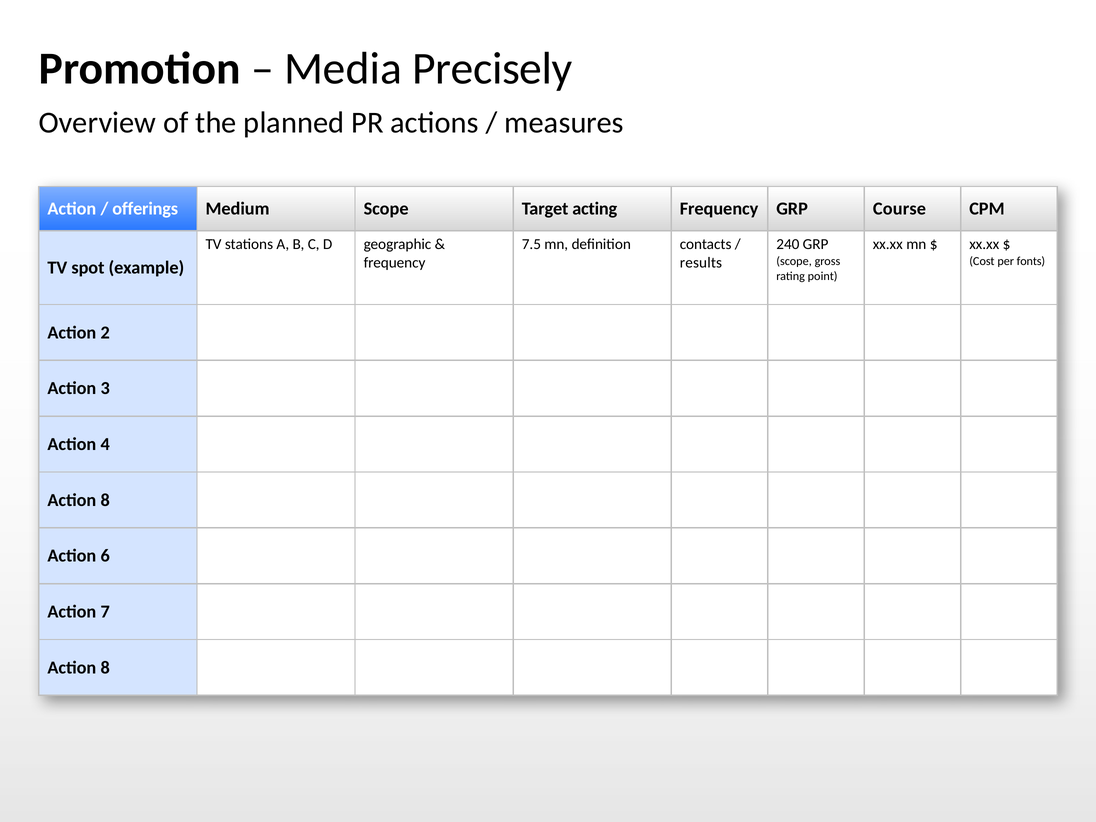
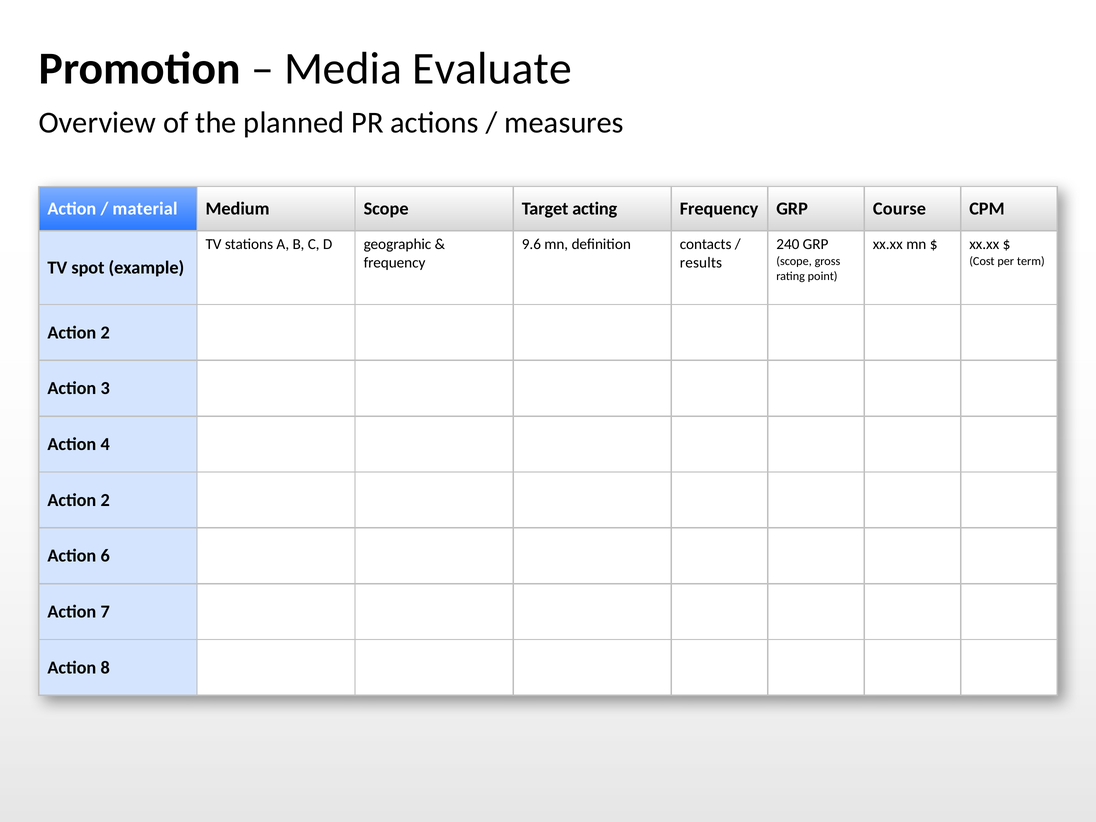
Precisely: Precisely -> Evaluate (492, 69)
offerings: offerings -> material (145, 209)
7.5: 7.5 -> 9.6 (531, 244)
fonts: fonts -> term (1031, 261)
8: 8 -> 2 (105, 500)
